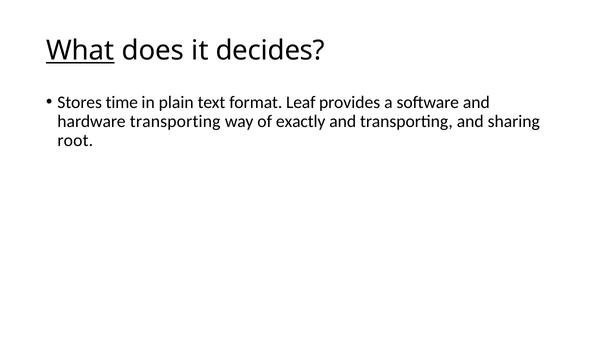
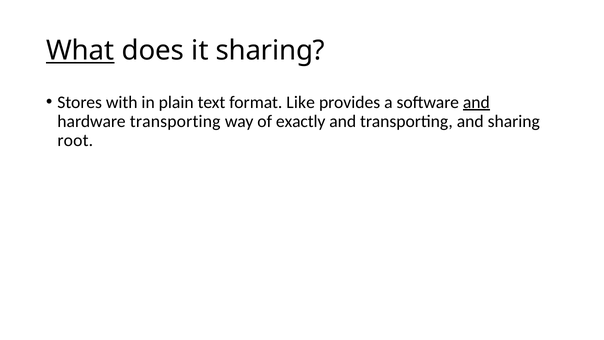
it decides: decides -> sharing (270, 51)
time: time -> with (122, 102)
Leaf: Leaf -> Like (301, 102)
and underline: none -> present (476, 102)
